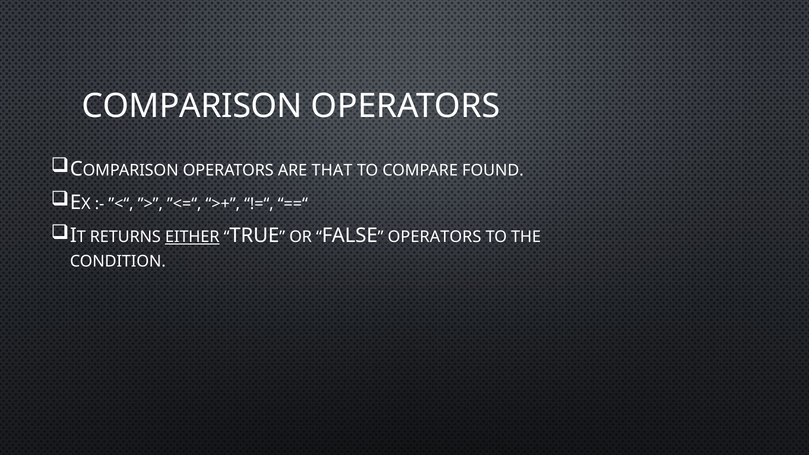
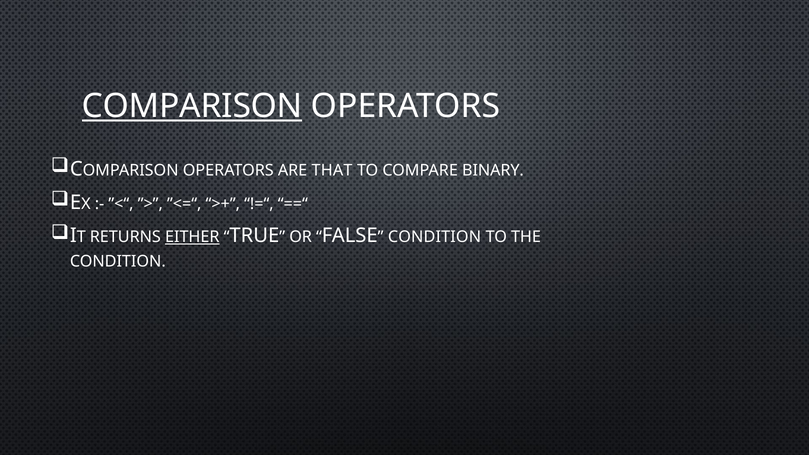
COMPARISON underline: none -> present (192, 106)
FOUND: FOUND -> BINARY (493, 170)
OPERATORS: OPERATORS -> CONDITION (434, 237)
